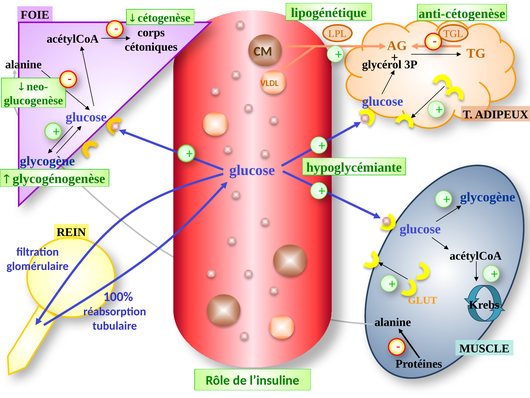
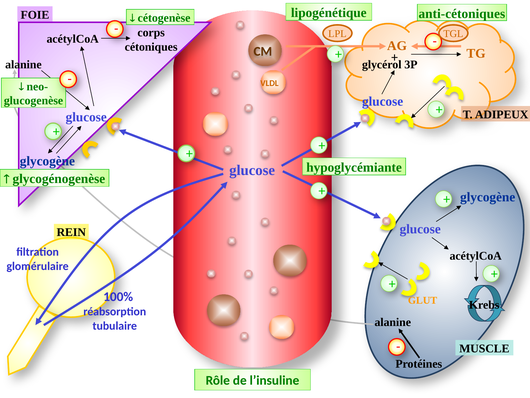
anti-cétogenèse: anti-cétogenèse -> anti-cétoniques (462, 14)
